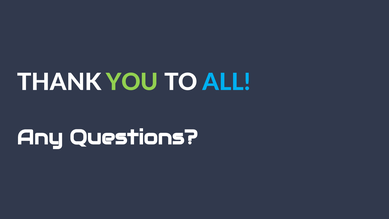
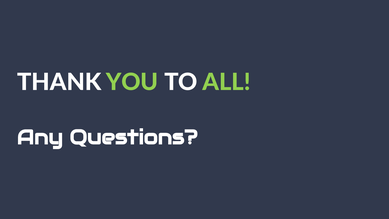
ALL colour: light blue -> light green (226, 82)
